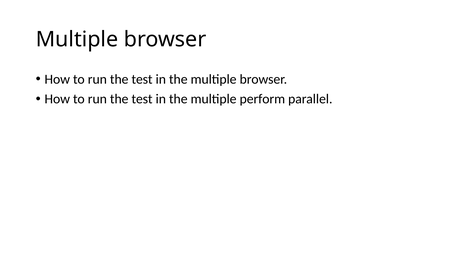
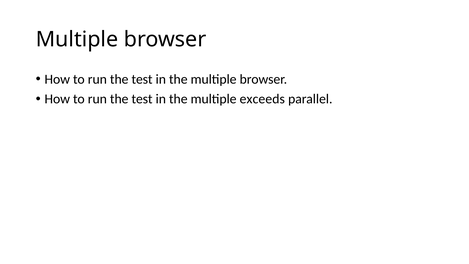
perform: perform -> exceeds (262, 99)
